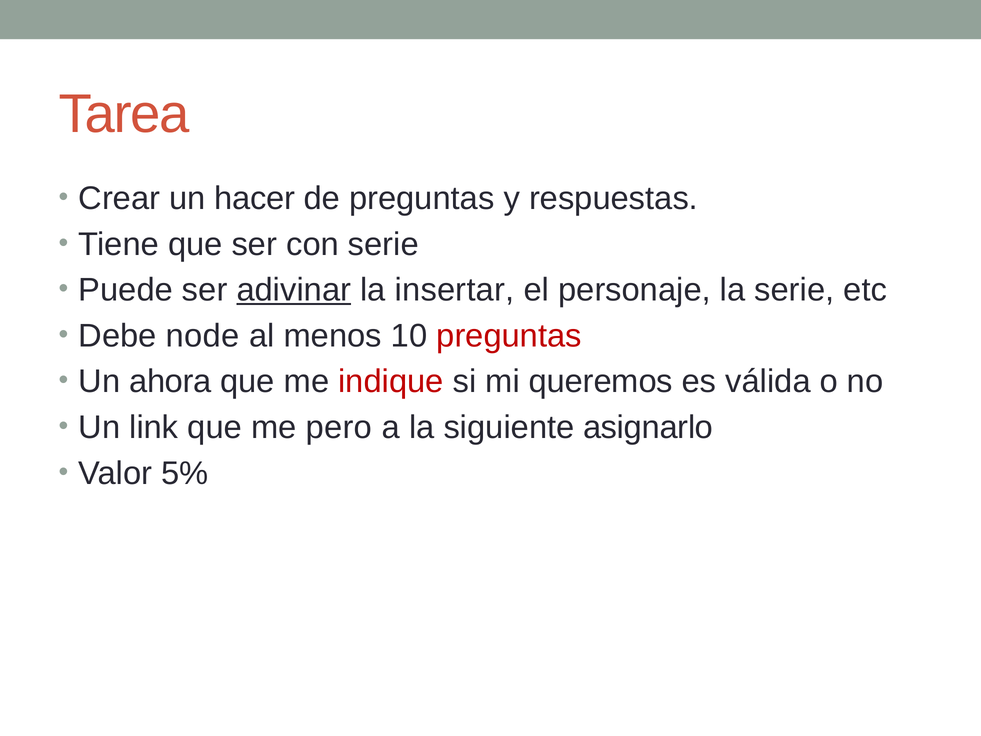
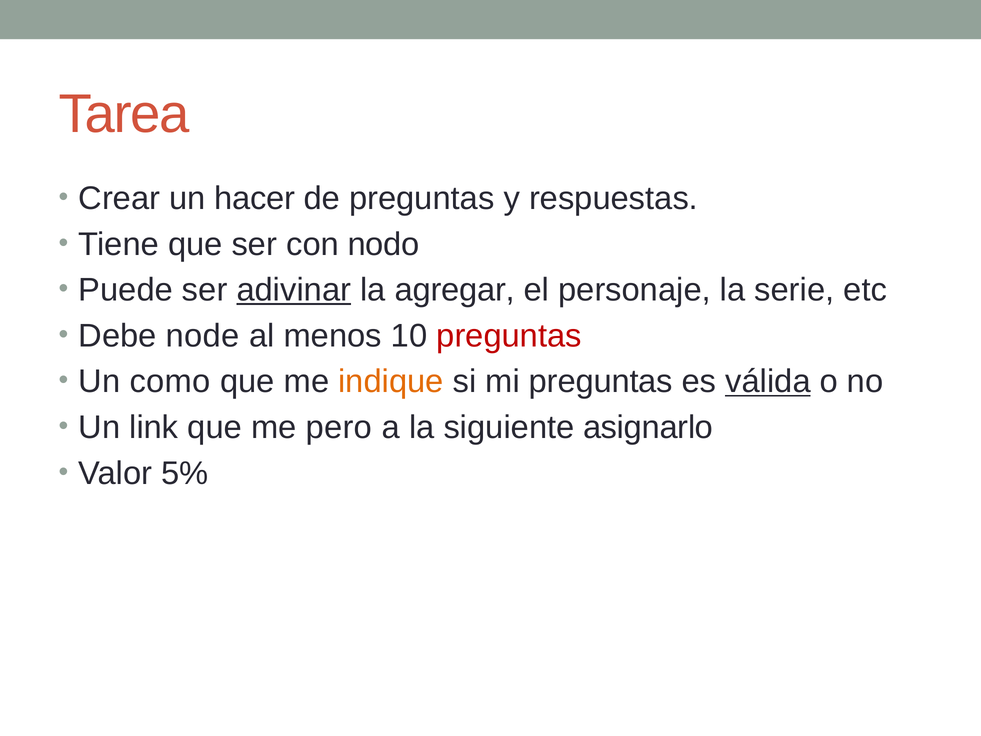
con serie: serie -> nodo (384, 244)
insertar: insertar -> agregar (455, 290)
ahora: ahora -> como (170, 382)
indique colour: red -> orange (391, 382)
mi queremos: queremos -> preguntas (601, 382)
válida underline: none -> present (768, 382)
